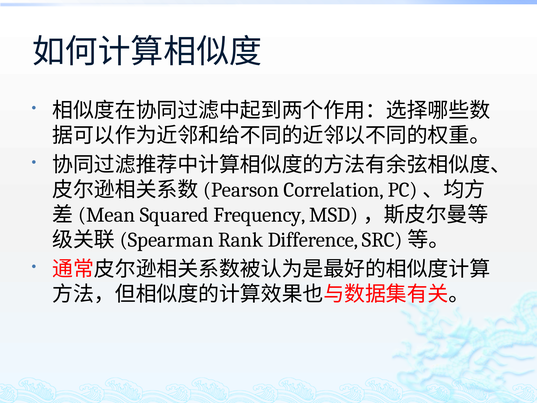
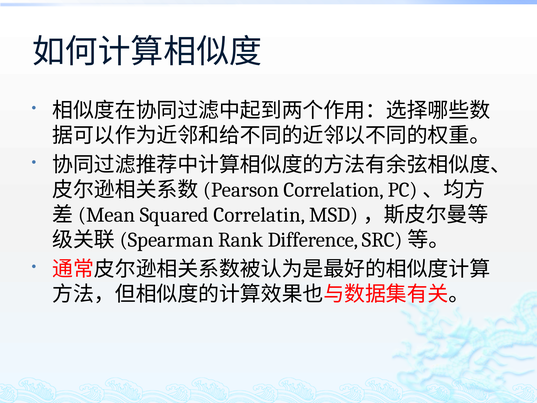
Frequency: Frequency -> Correlatin (259, 215)
